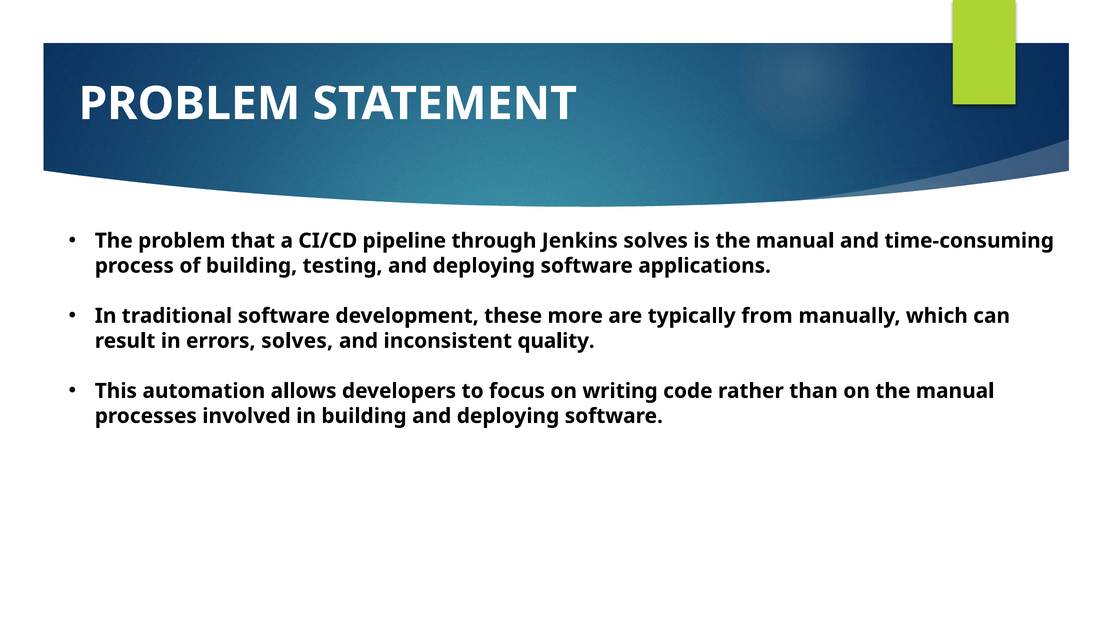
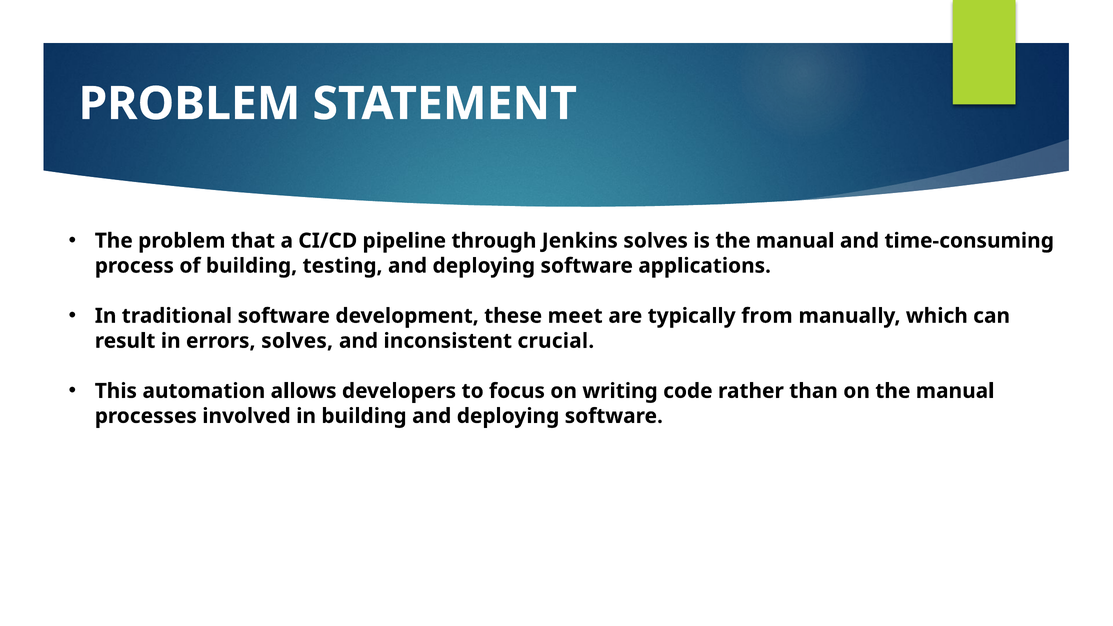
more: more -> meet (575, 316)
quality: quality -> crucial (556, 341)
